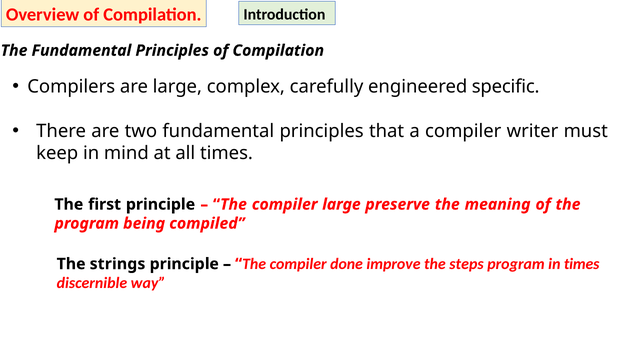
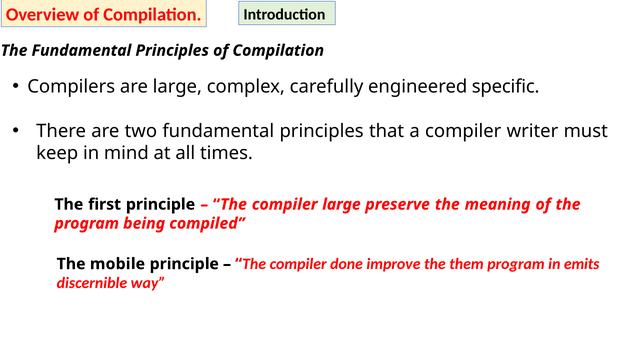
strings: strings -> mobile (117, 264)
steps: steps -> them (467, 264)
in times: times -> emits (582, 264)
